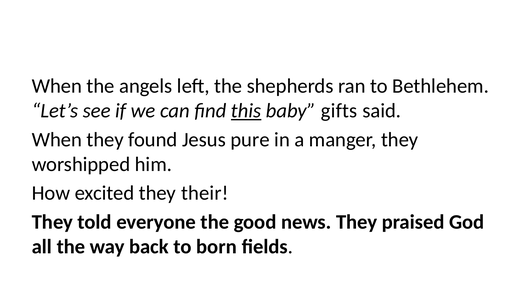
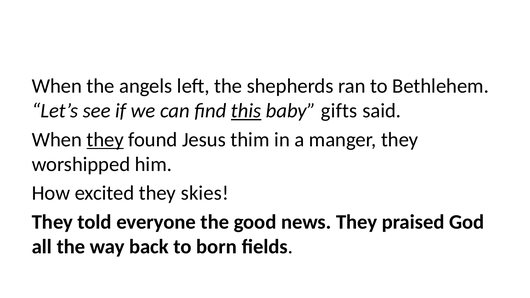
they underline: none -> present (105, 140)
pure: pure -> thim (250, 140)
their: their -> skies (205, 193)
